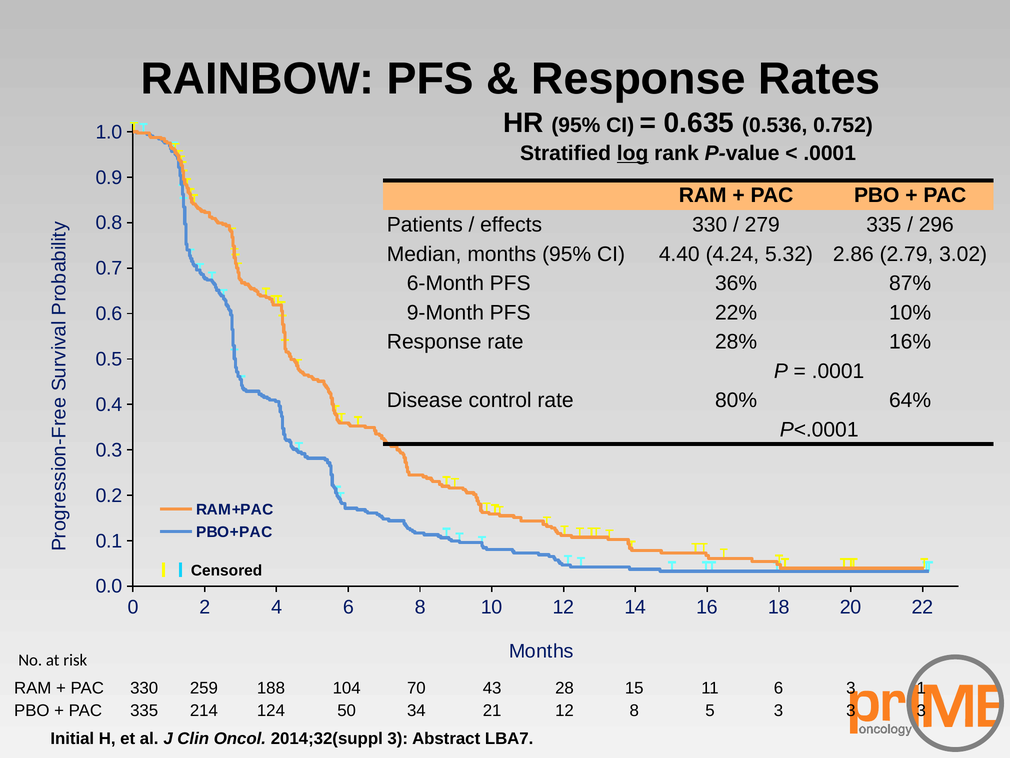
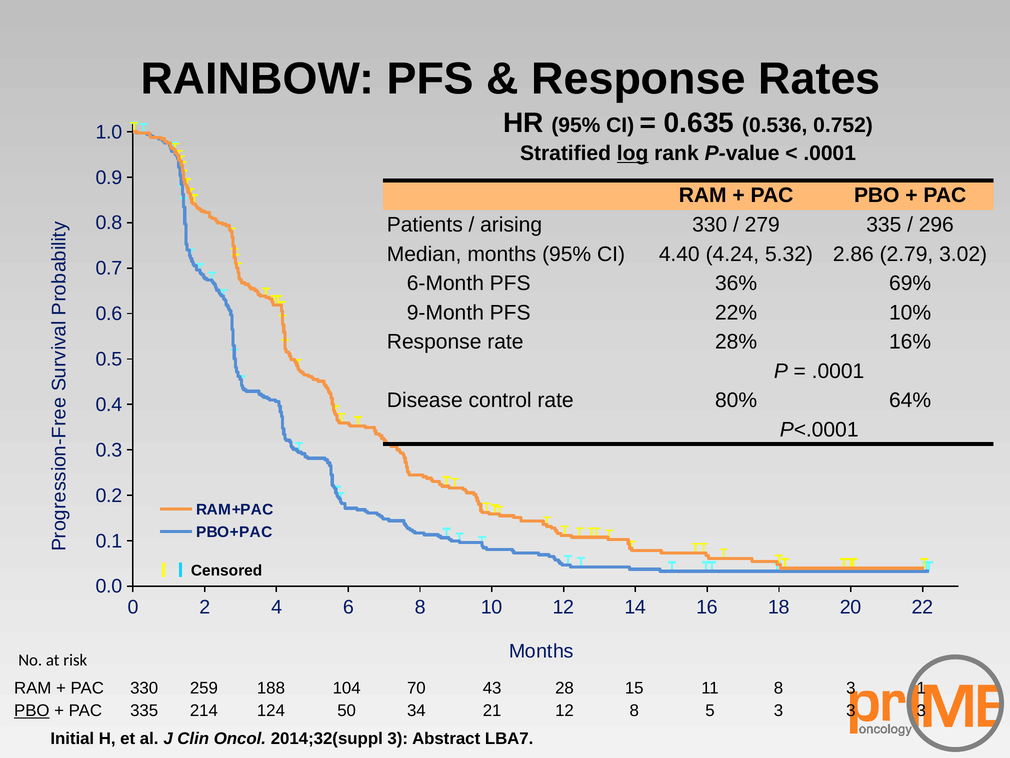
effects: effects -> arising (511, 225)
87%: 87% -> 69% (910, 283)
11 6: 6 -> 8 (778, 688)
PBO underline: none -> present (32, 710)
